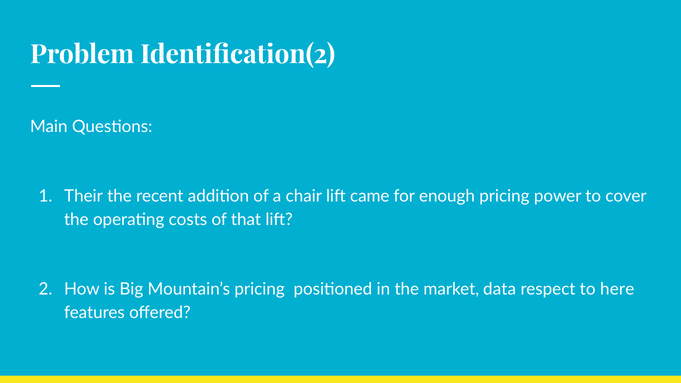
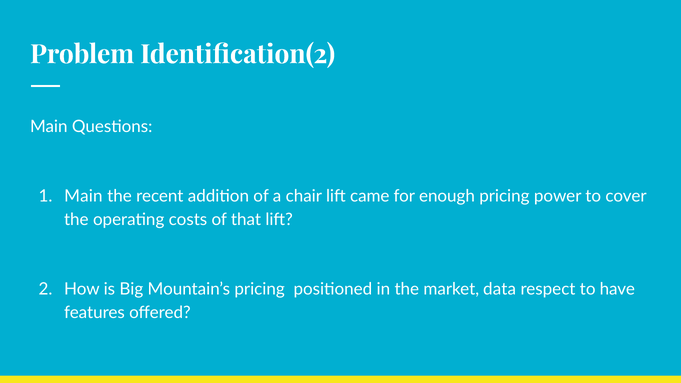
Their: Their -> Main (83, 196)
here: here -> have (617, 289)
